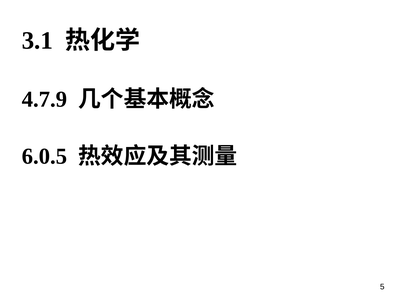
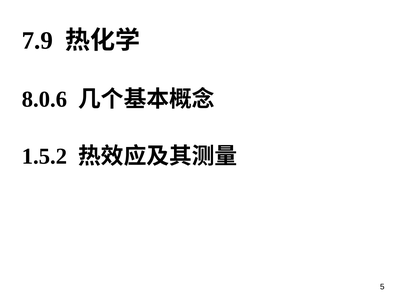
3.1: 3.1 -> 7.9 (37, 41)
4.7.9: 4.7.9 -> 8.0.6 (44, 99)
6.0.5: 6.0.5 -> 1.5.2 (44, 156)
